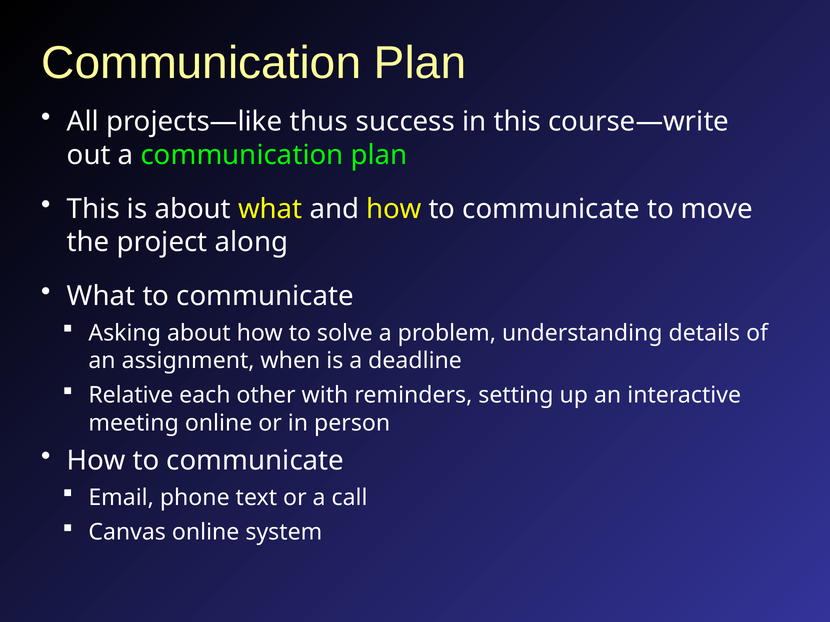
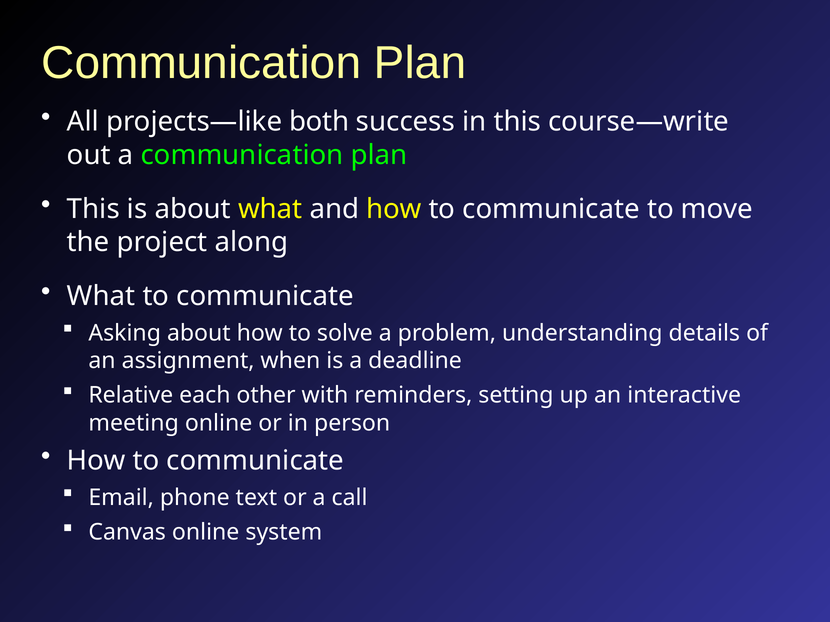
thus: thus -> both (319, 122)
